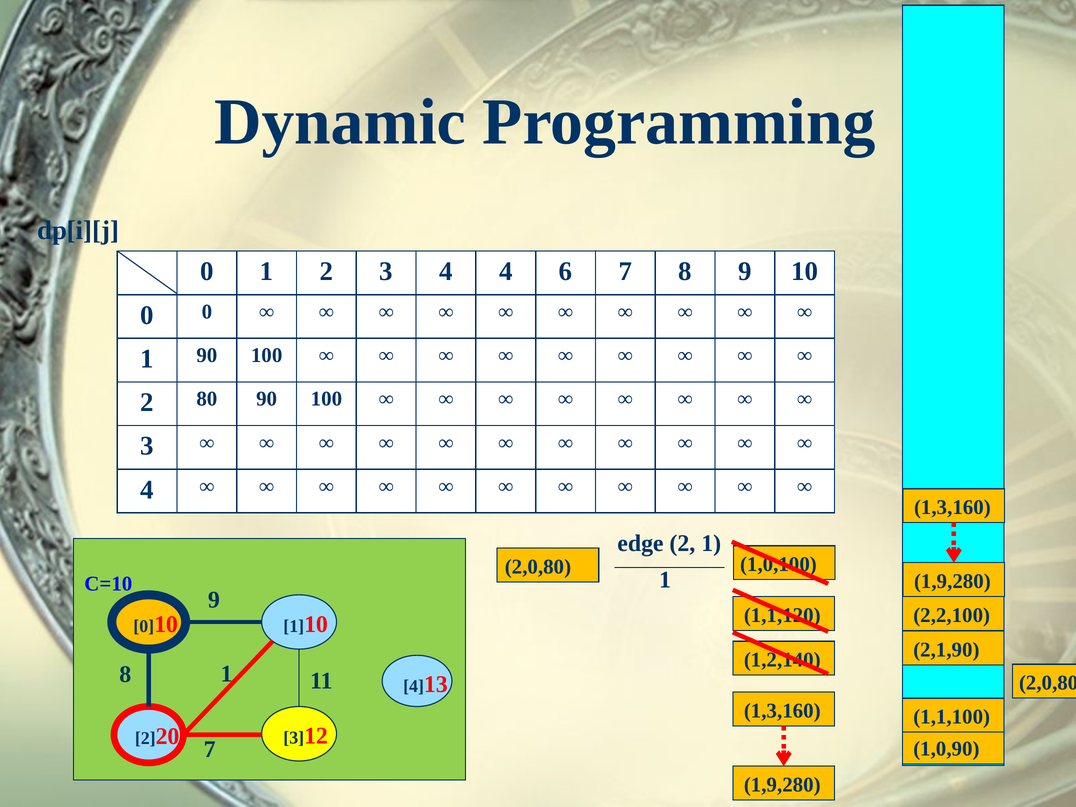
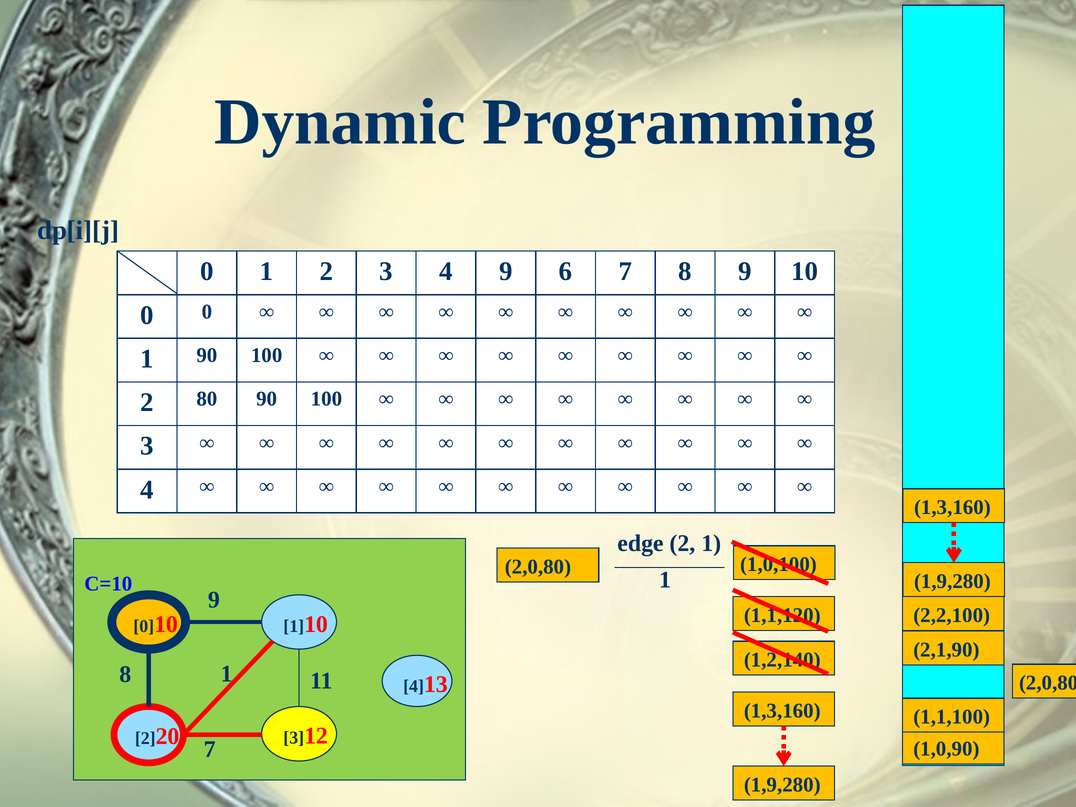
4 4: 4 -> 9 (506, 272)
